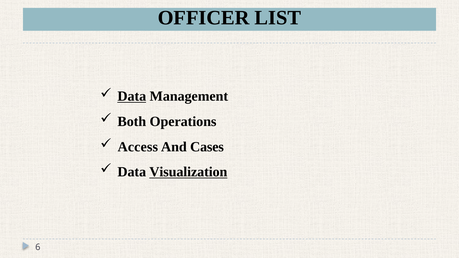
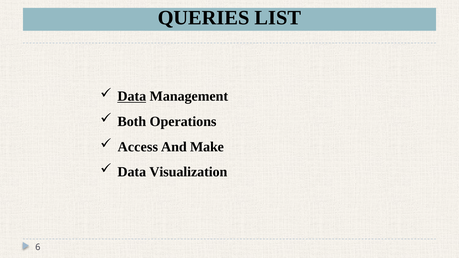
OFFICER: OFFICER -> QUERIES (204, 18)
Cases: Cases -> Make (207, 147)
Visualization underline: present -> none (188, 172)
